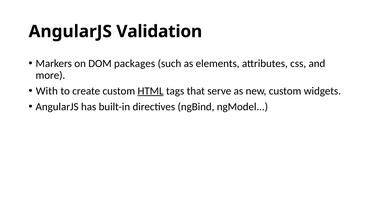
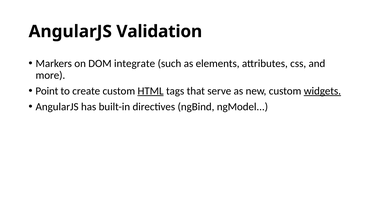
packages: packages -> integrate (135, 63)
With: With -> Point (47, 91)
widgets underline: none -> present (322, 91)
